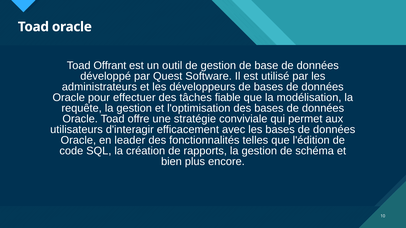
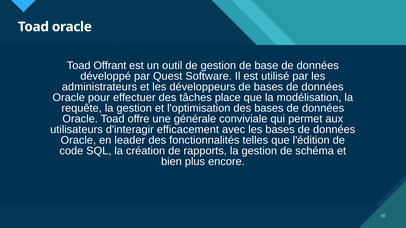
fiable: fiable -> place (228, 98)
stratégie: stratégie -> générale (195, 119)
